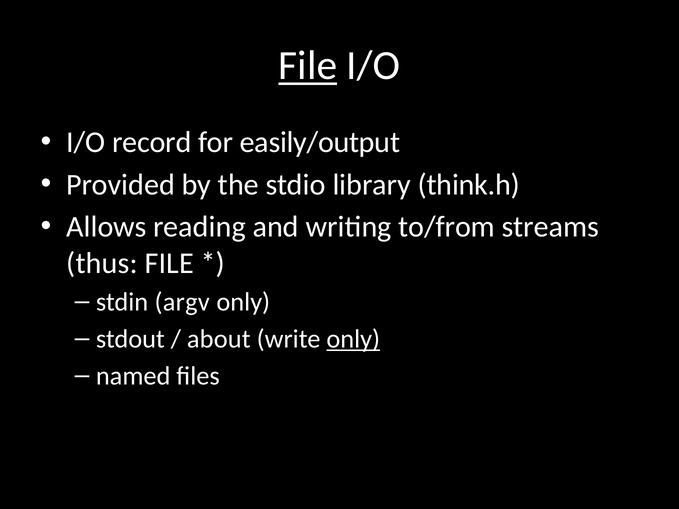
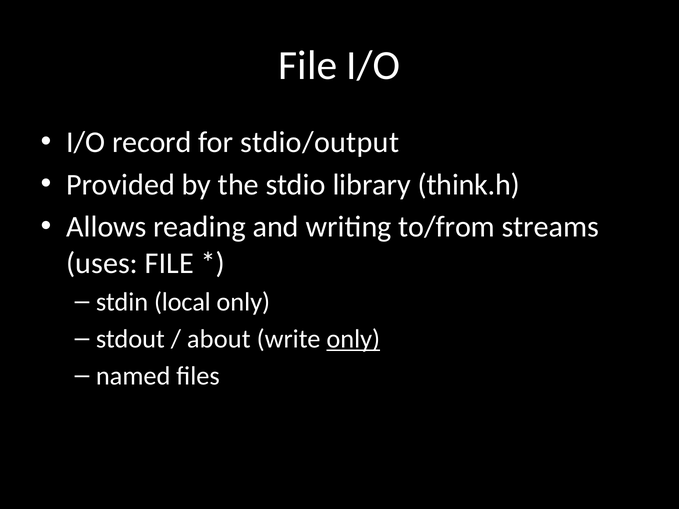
File underline: present -> none (308, 66)
easily/output: easily/output -> stdio/output (320, 142)
thus: thus -> uses (102, 263)
argv: argv -> local (182, 302)
